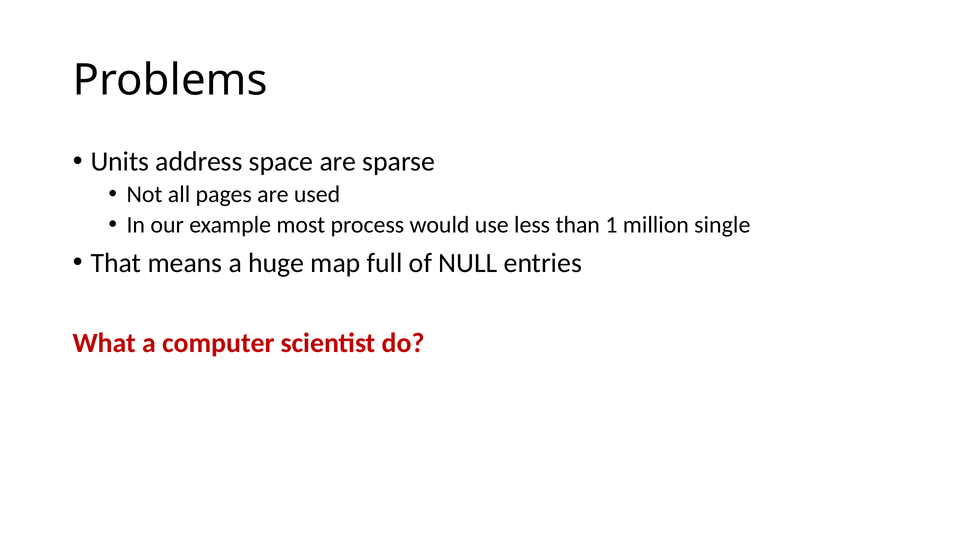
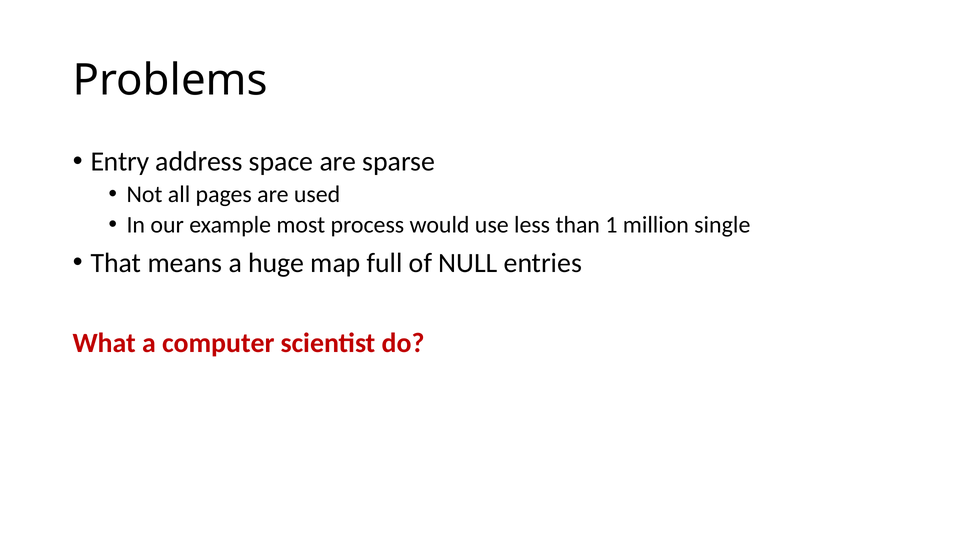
Units: Units -> Entry (120, 161)
